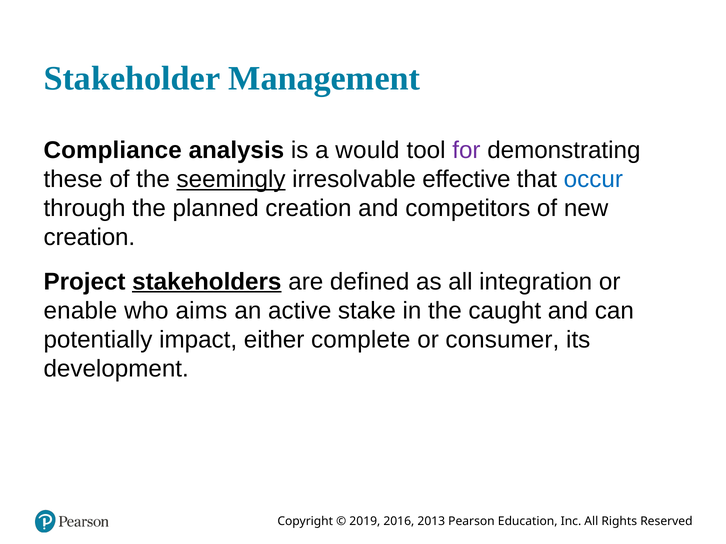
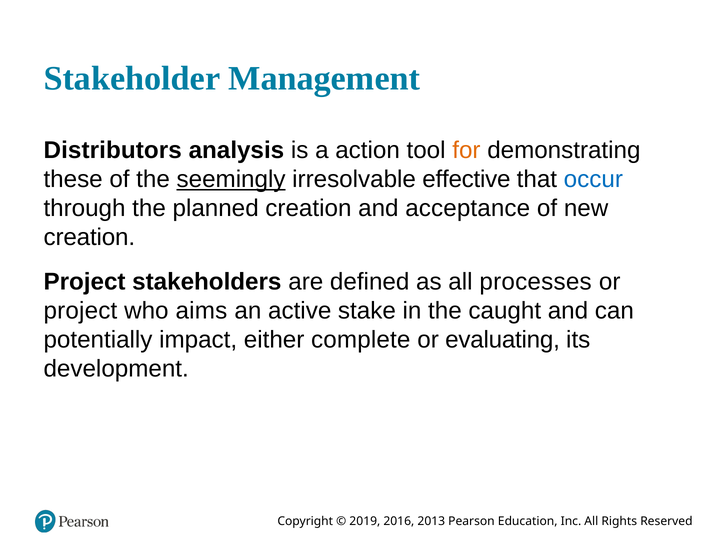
Compliance: Compliance -> Distributors (113, 151)
would: would -> action (368, 151)
for colour: purple -> orange (466, 151)
competitors: competitors -> acceptance (468, 209)
stakeholders underline: present -> none (207, 282)
integration: integration -> processes (536, 282)
enable: enable -> project (80, 311)
consumer: consumer -> evaluating (503, 340)
